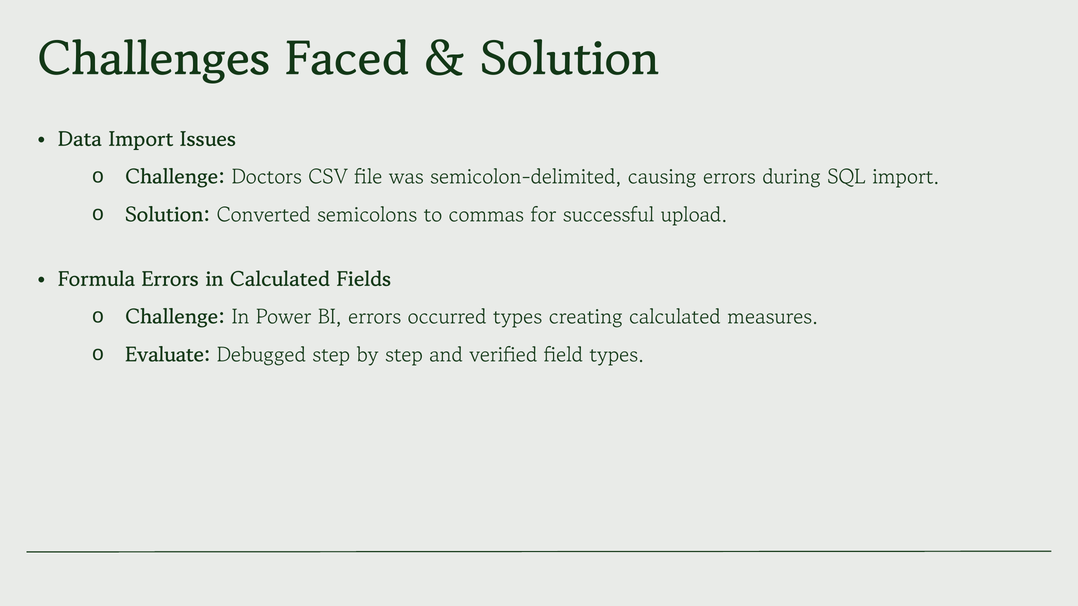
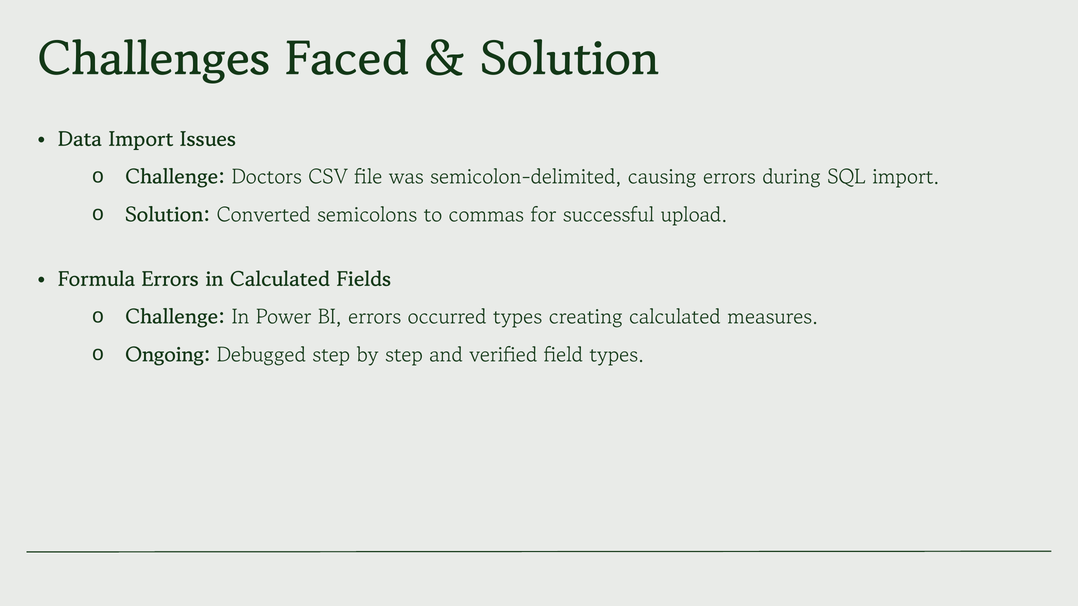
Evaluate: Evaluate -> Ongoing (168, 357)
